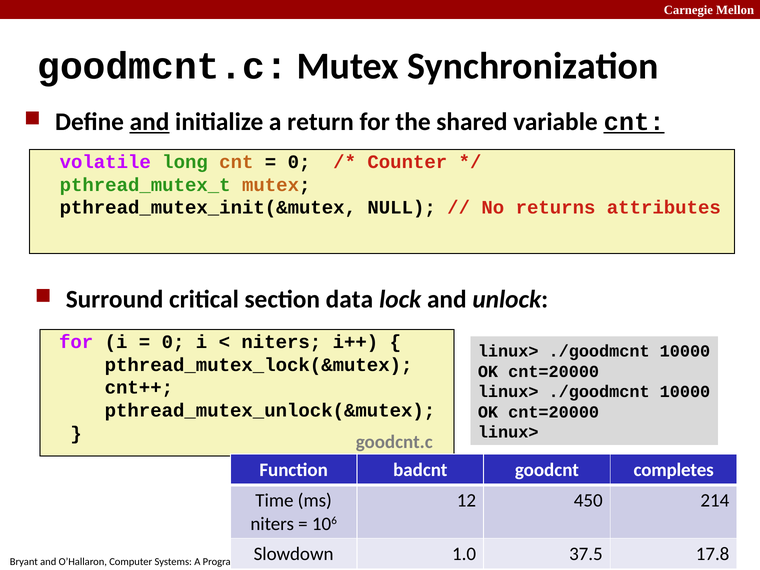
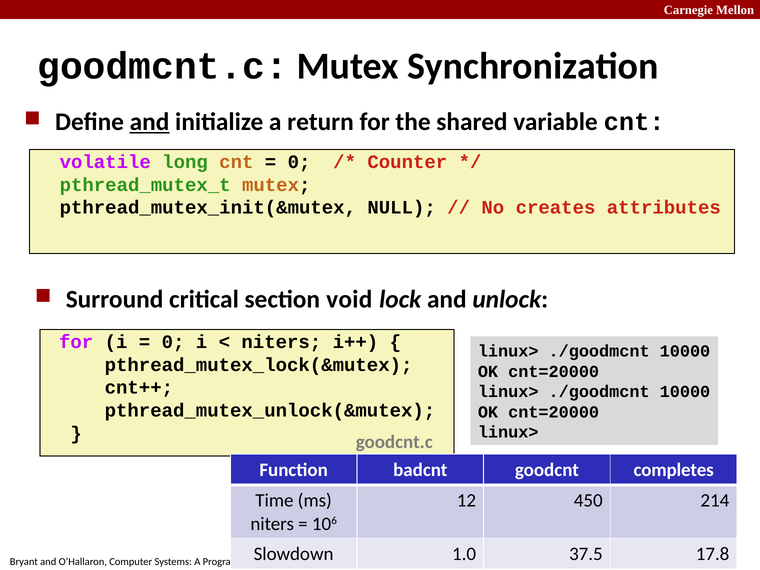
cnt underline: present -> none (634, 122)
returns: returns -> creates (556, 208)
data: data -> void (349, 299)
